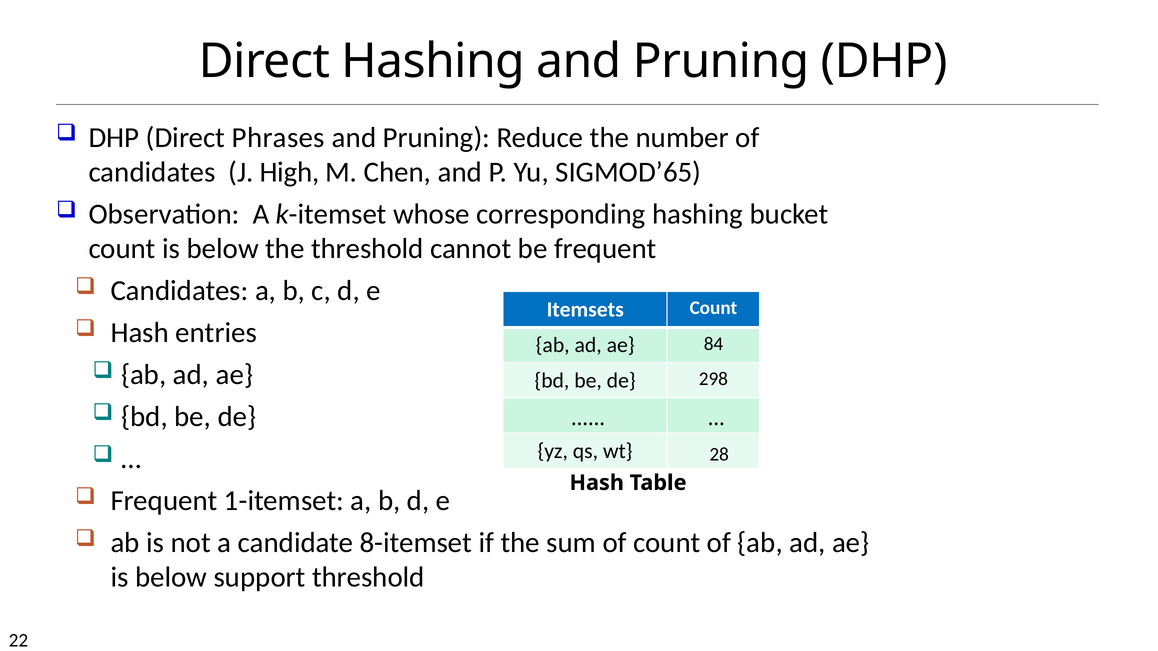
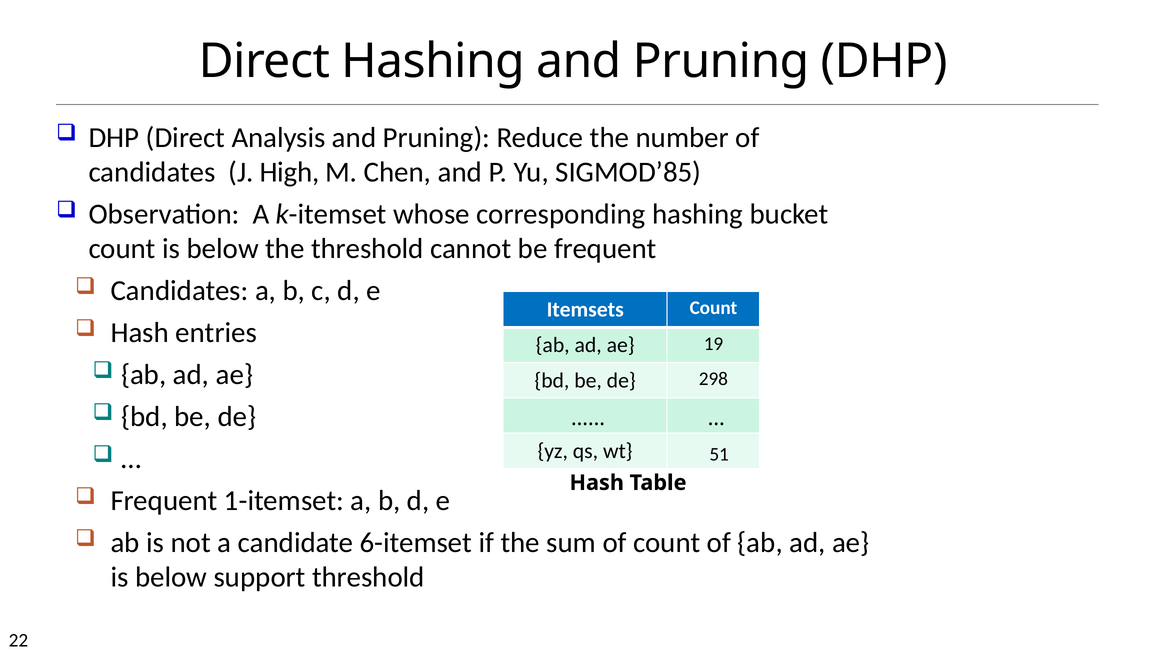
Phrases: Phrases -> Analysis (279, 138)
SIGMOD’65: SIGMOD’65 -> SIGMOD’85 (628, 172)
84: 84 -> 19 (713, 344)
28: 28 -> 51 (719, 455)
8-itemset: 8-itemset -> 6-itemset (416, 543)
